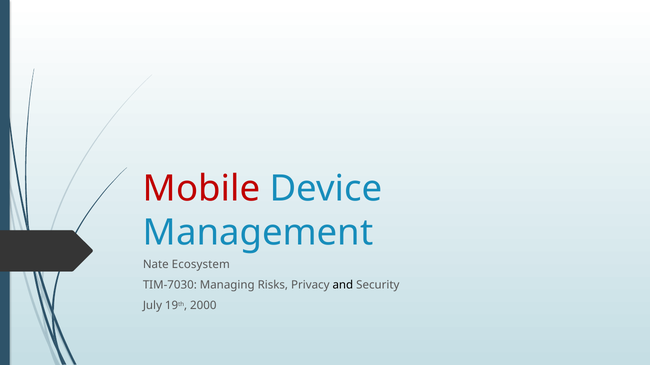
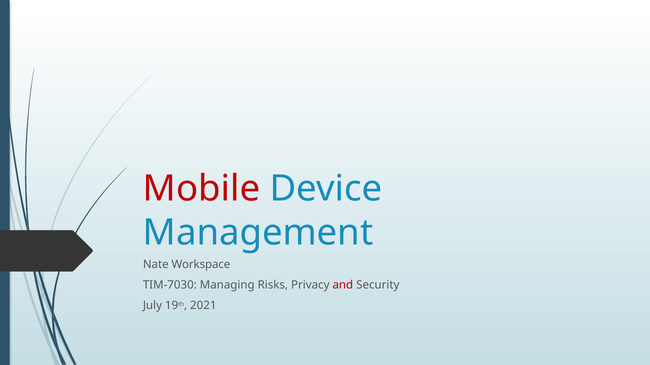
Ecosystem: Ecosystem -> Workspace (201, 265)
and colour: black -> red (343, 285)
2000: 2000 -> 2021 (203, 306)
